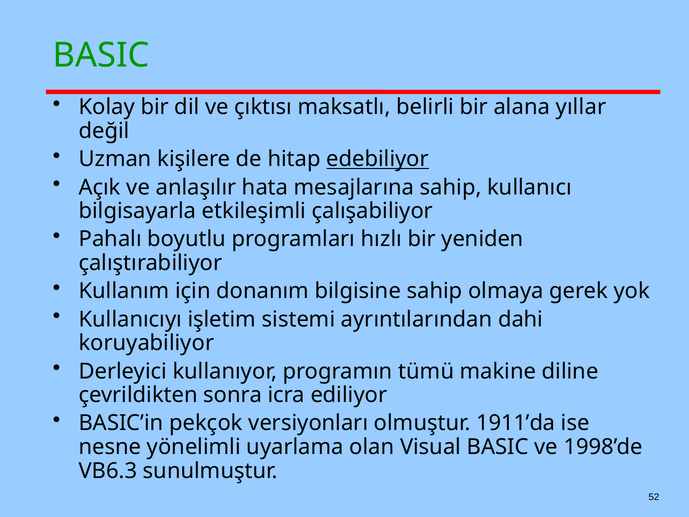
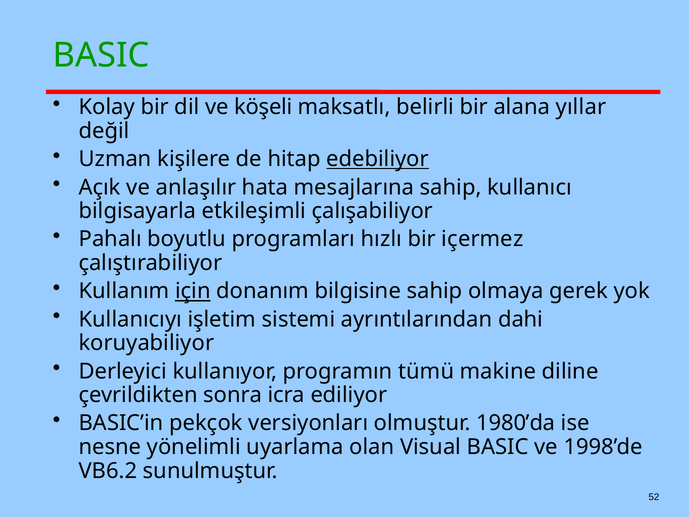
çıktısı: çıktısı -> köşeli (263, 107)
yeniden: yeniden -> içermez (482, 239)
için underline: none -> present (193, 291)
1911’da: 1911’da -> 1980’da (516, 423)
VB6.3: VB6.3 -> VB6.2 (108, 471)
